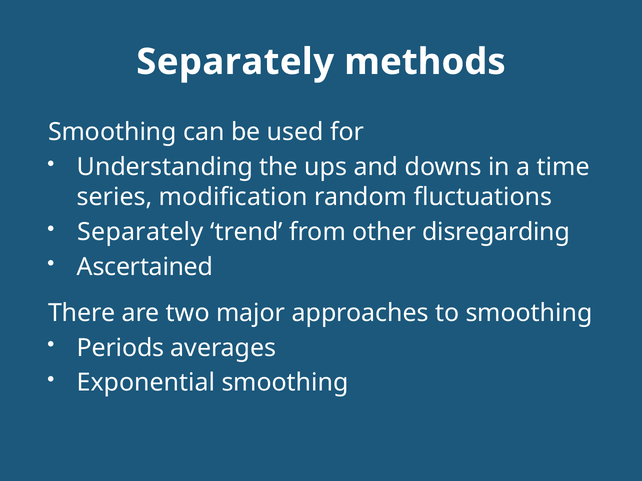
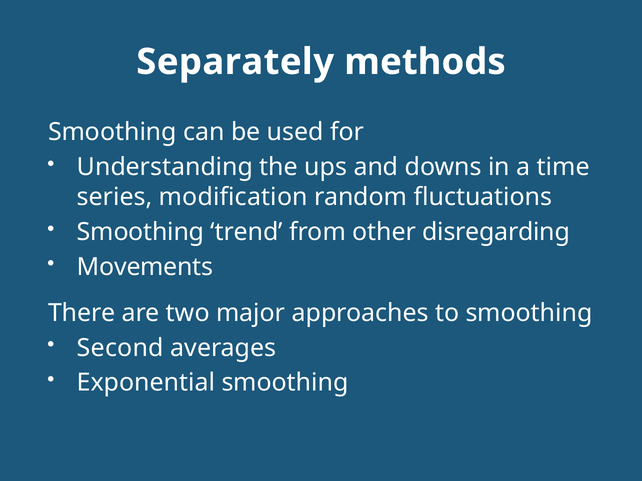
Separately: Separately -> Smoothing (141, 232)
Ascertained: Ascertained -> Movements (145, 267)
Periods: Periods -> Second (120, 348)
